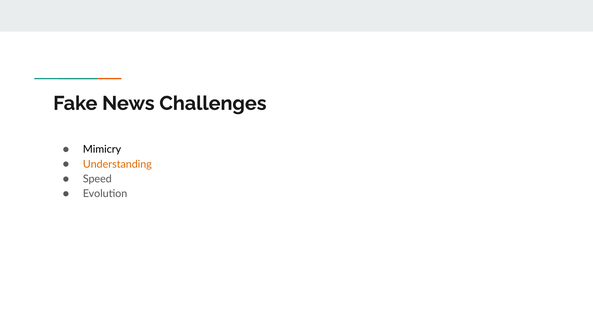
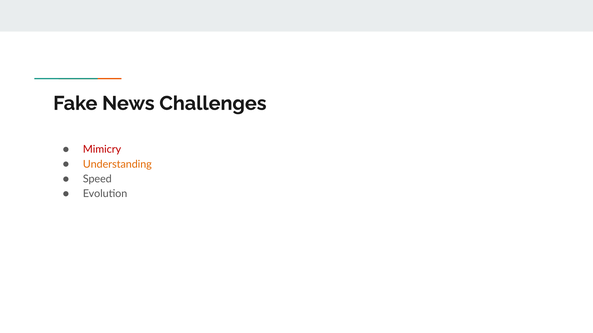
Mimicry colour: black -> red (102, 150)
